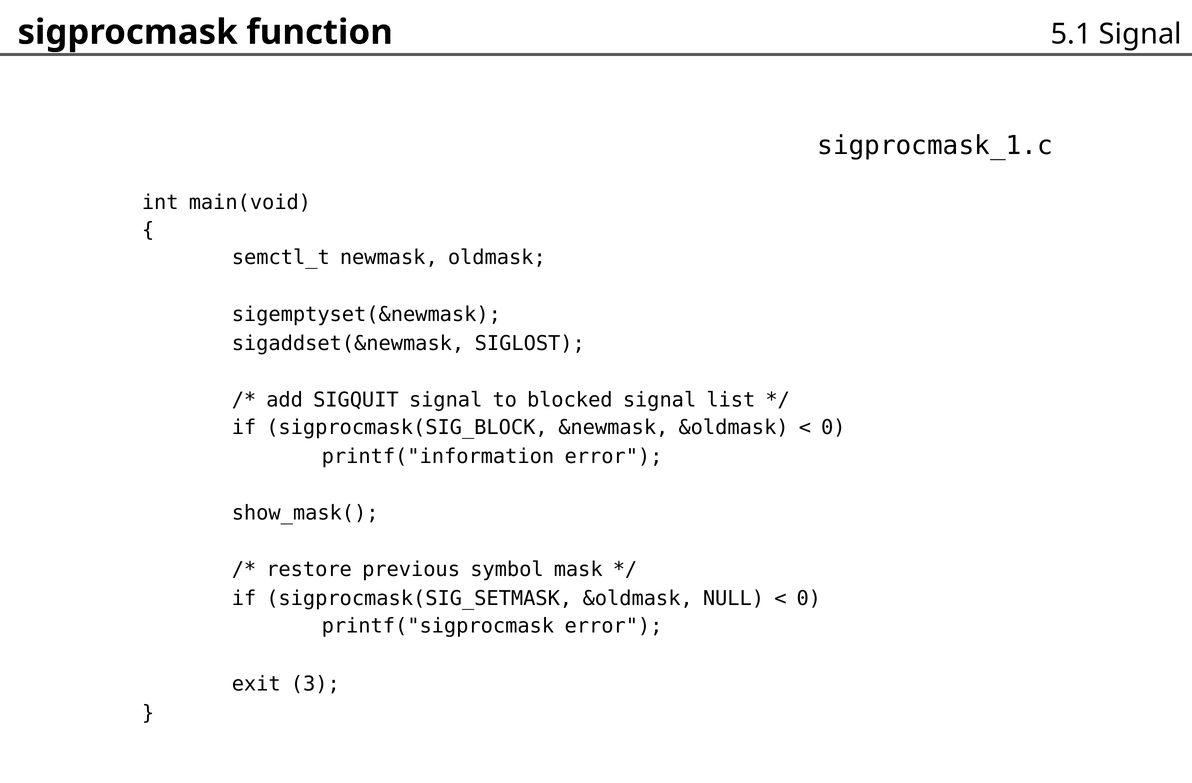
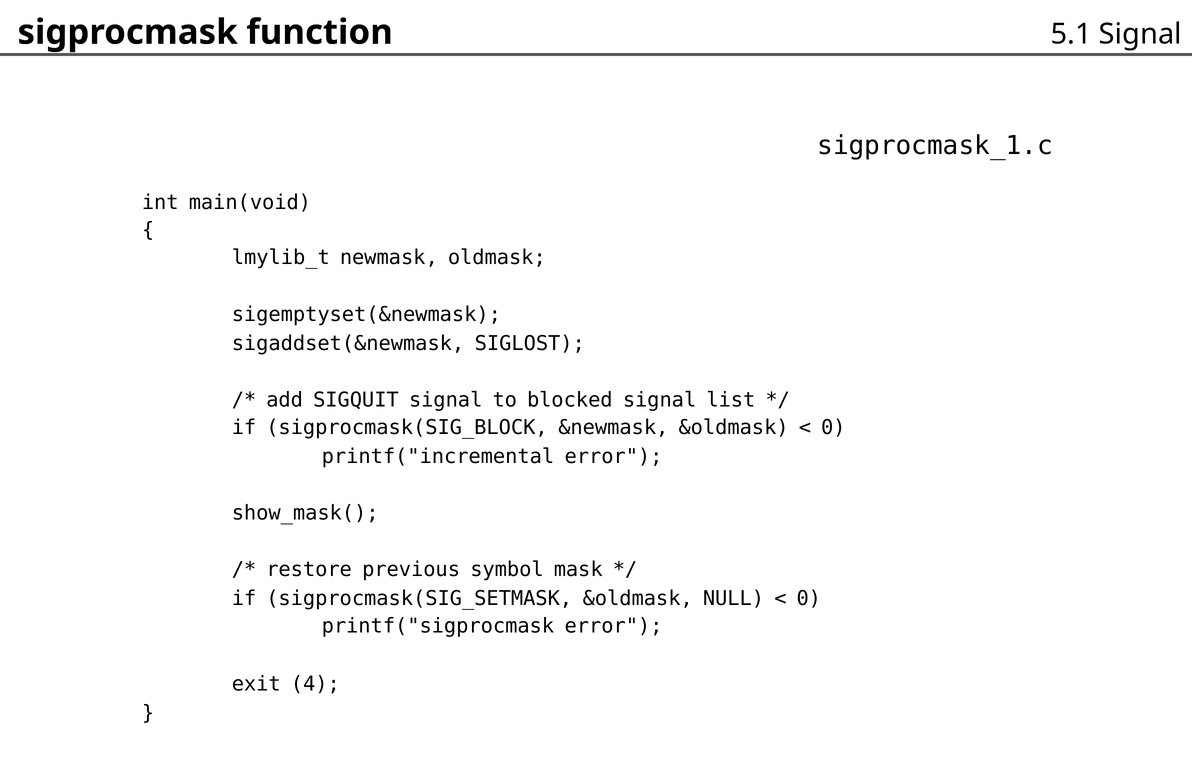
semctl_t: semctl_t -> lmylib_t (281, 258)
printf("information: printf("information -> printf("incremental (438, 456)
3: 3 -> 4 (315, 684)
